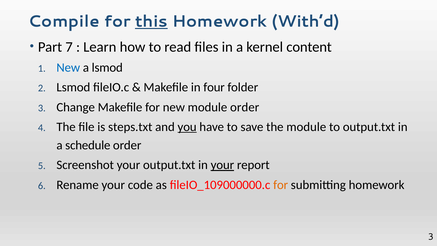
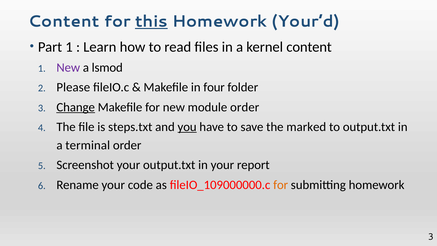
Compile: Compile -> Content (64, 21)
With’d: With’d -> Your’d (306, 21)
Part 7: 7 -> 1 (69, 47)
New colour: blue -> purple (68, 68)
2 Lsmod: Lsmod -> Please (73, 87)
Change underline: none -> present (76, 107)
the module: module -> marked (306, 127)
schedule: schedule -> terminal (88, 145)
your underline: present -> none (222, 165)
